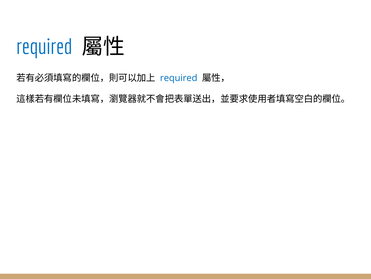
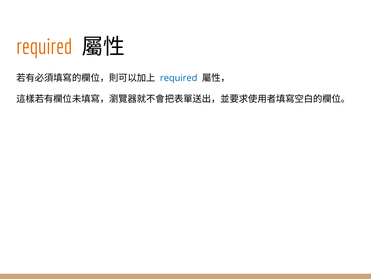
required colour: blue -> orange (44, 47)
